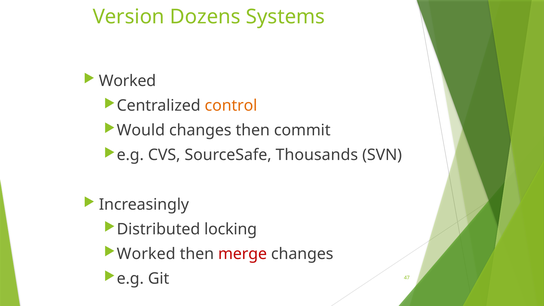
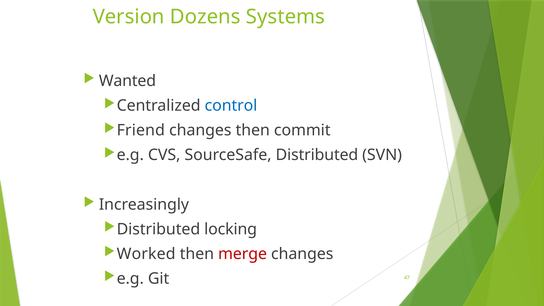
Worked: Worked -> Wanted (127, 81)
control colour: orange -> blue (231, 106)
Would: Would -> Friend (141, 130)
SourceSafe Thousands: Thousands -> Distributed (317, 155)
